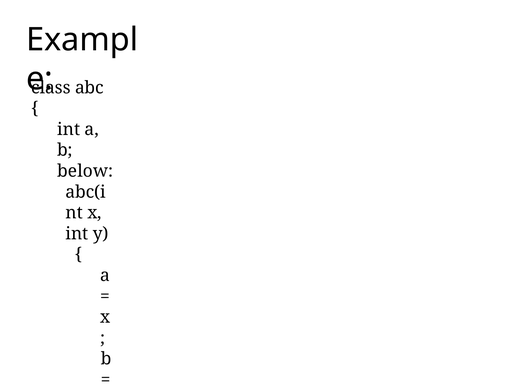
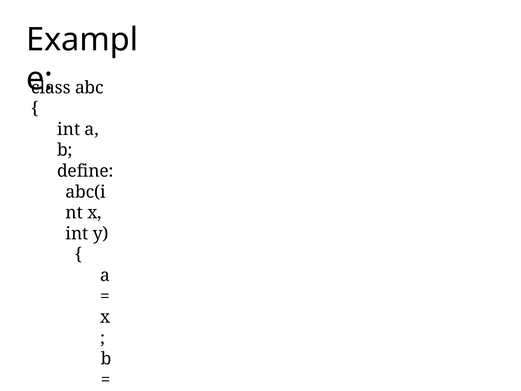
below: below -> define (85, 171)
